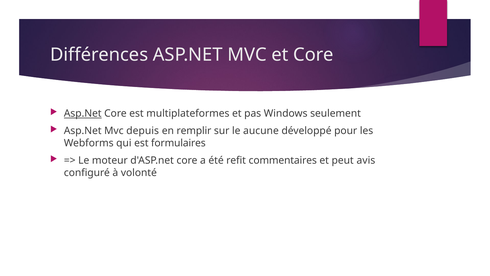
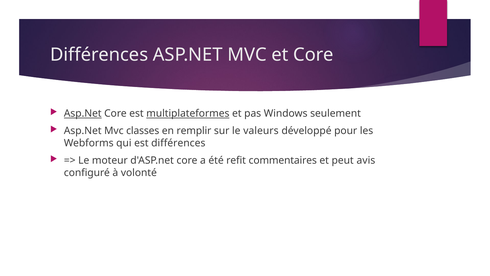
multiplateformes underline: none -> present (188, 113)
depuis: depuis -> classes (143, 131)
aucune: aucune -> valeurs (261, 131)
est formulaires: formulaires -> différences (178, 143)
